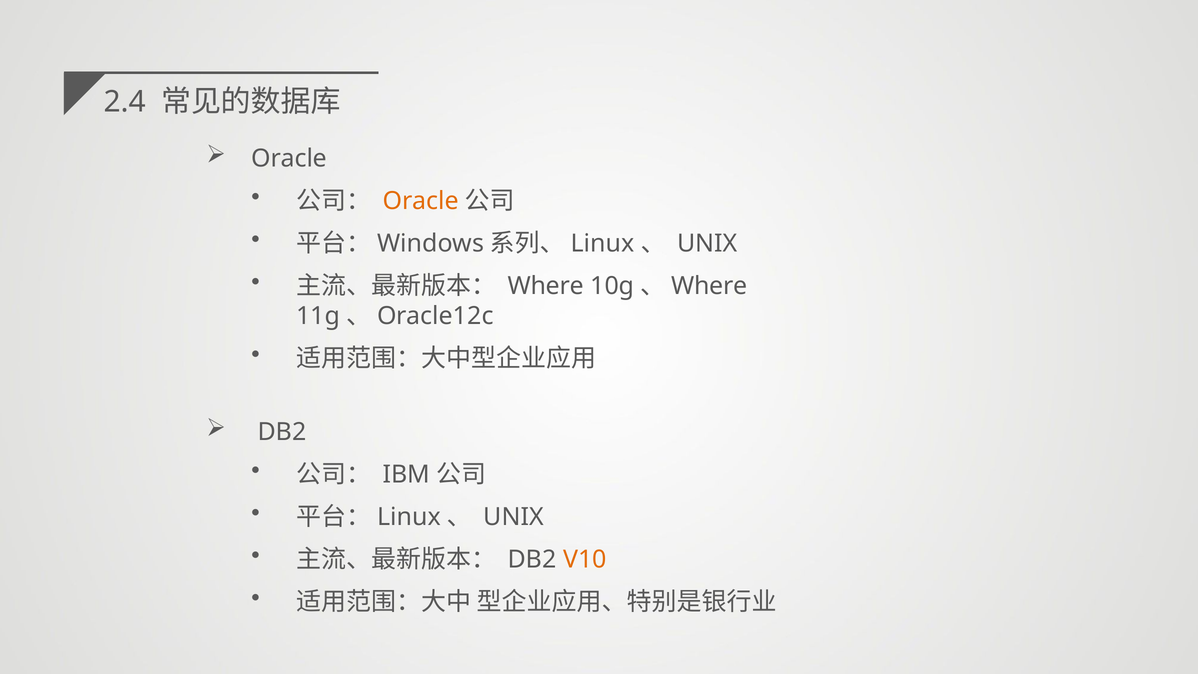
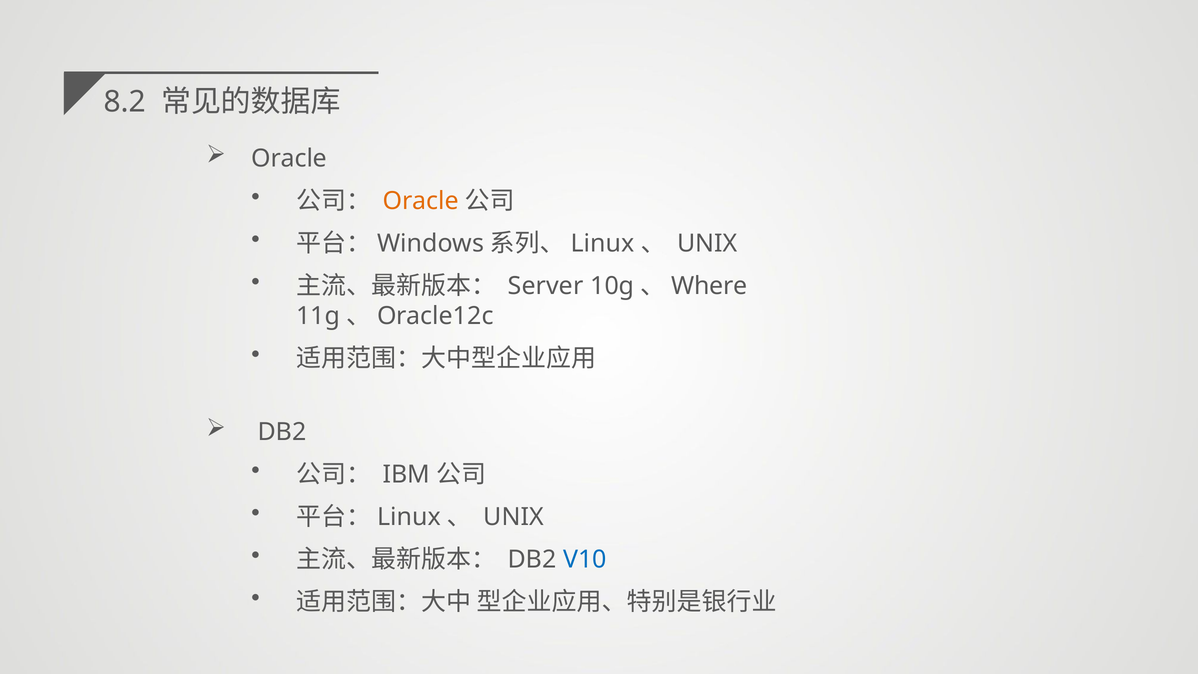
2.4: 2.4 -> 8.2 (125, 102)
Where: Where -> Server (546, 286)
V10 colour: orange -> blue (585, 559)
